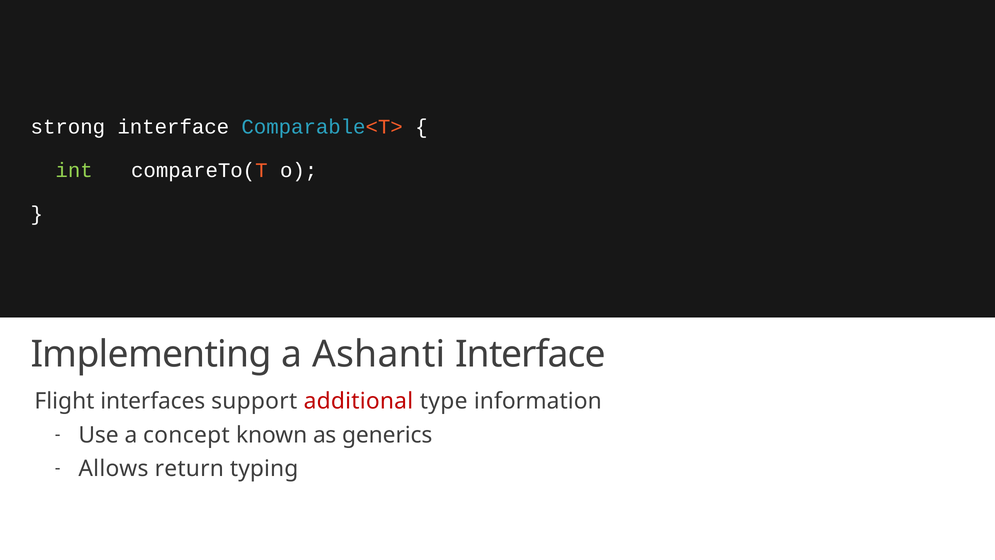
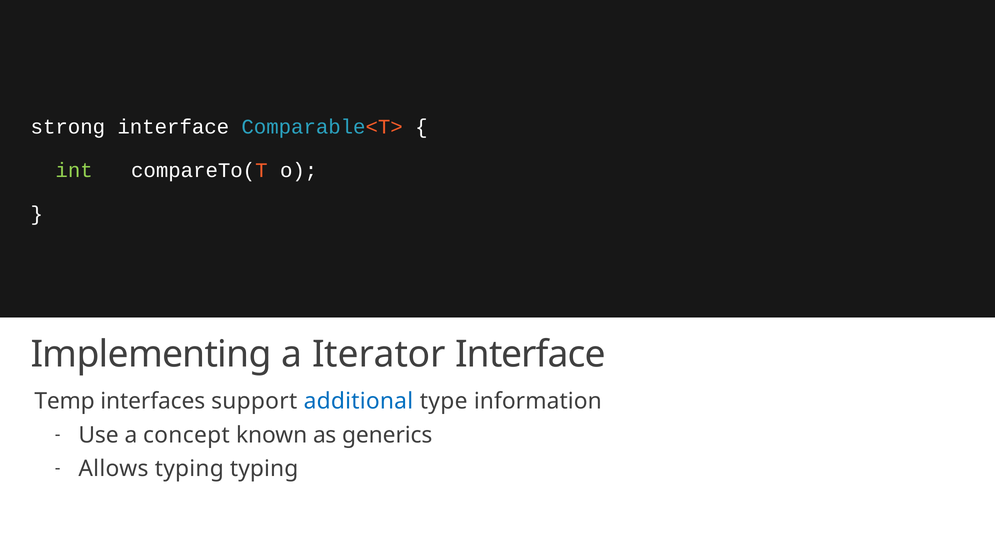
Ashanti: Ashanti -> Iterator (379, 354)
Flight: Flight -> Temp (65, 401)
additional colour: red -> blue (358, 401)
Allows return: return -> typing (189, 468)
